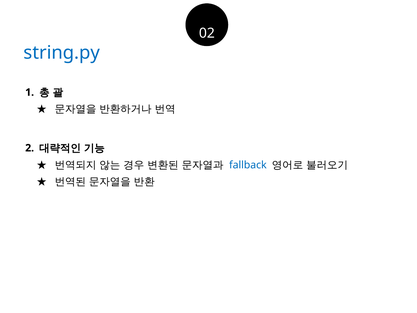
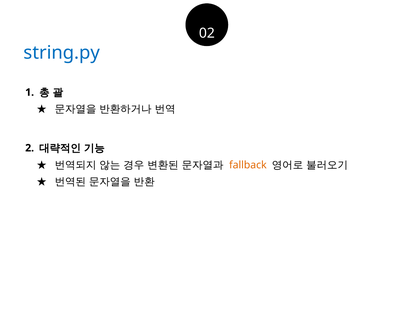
fallback colour: blue -> orange (248, 165)
